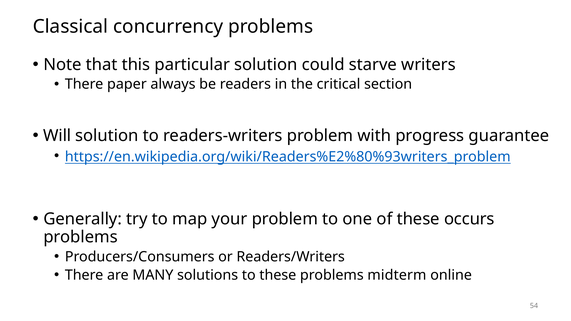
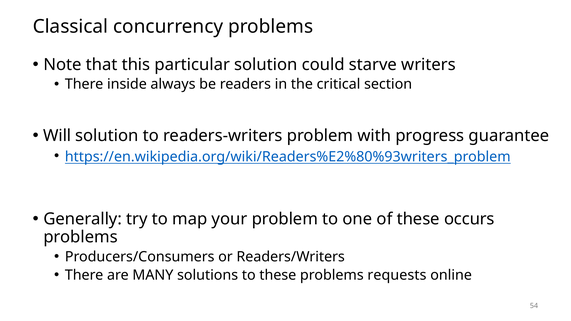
paper: paper -> inside (127, 84)
midterm: midterm -> requests (397, 275)
